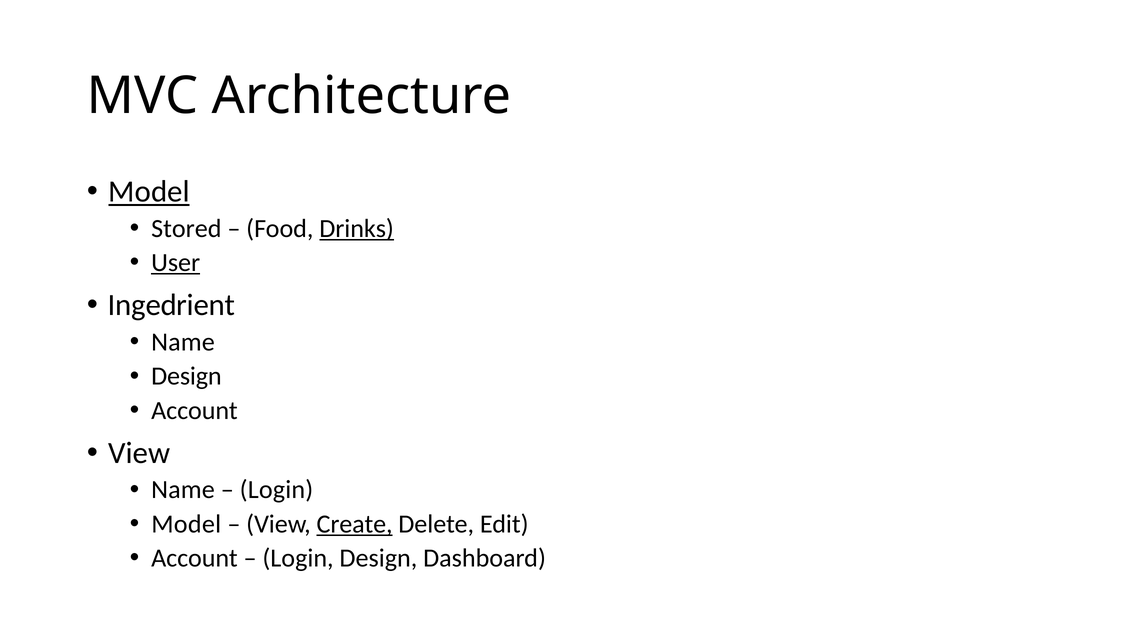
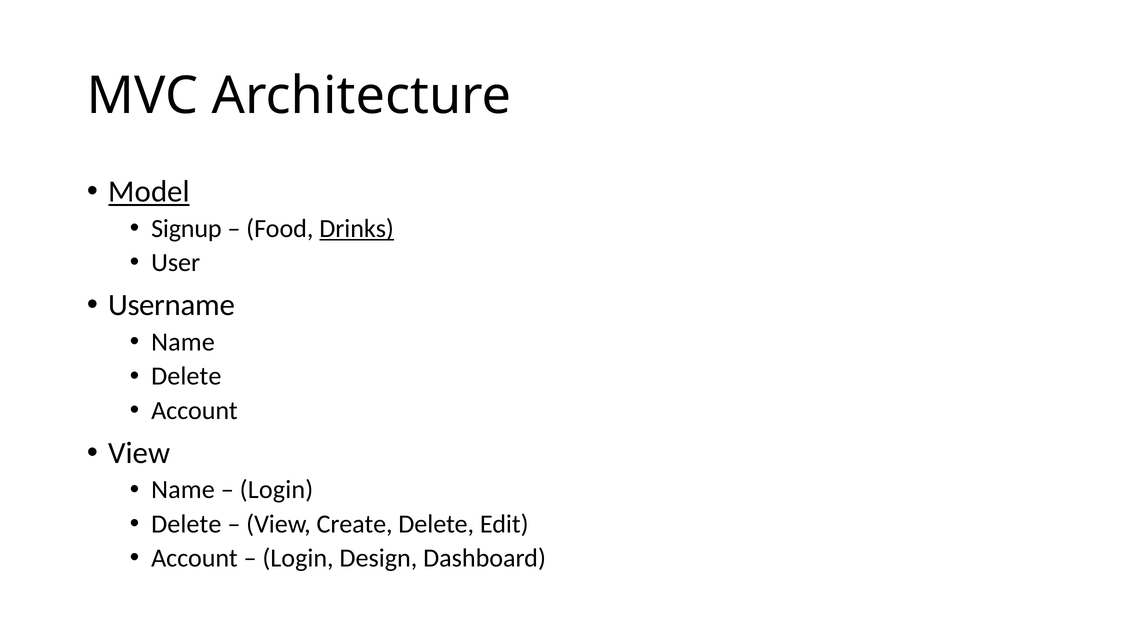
Stored: Stored -> Signup (186, 228)
User underline: present -> none (176, 263)
Ingedrient: Ingedrient -> Username (171, 305)
Design: Design -> Delete (186, 376)
Model: Model -> Delete (186, 524)
Create underline: present -> none (355, 524)
